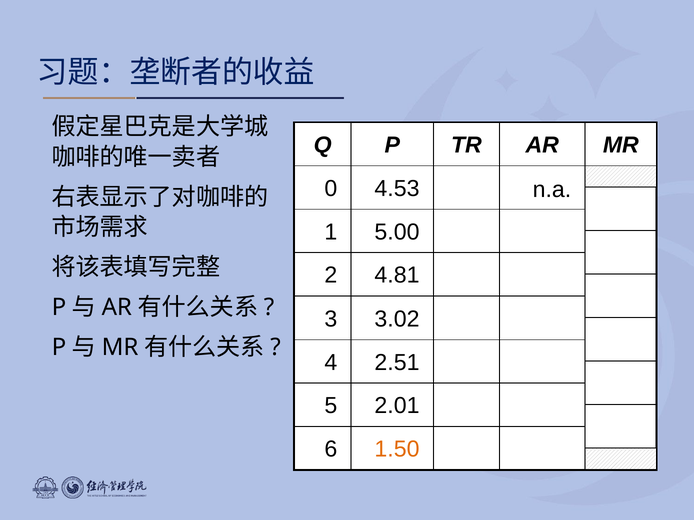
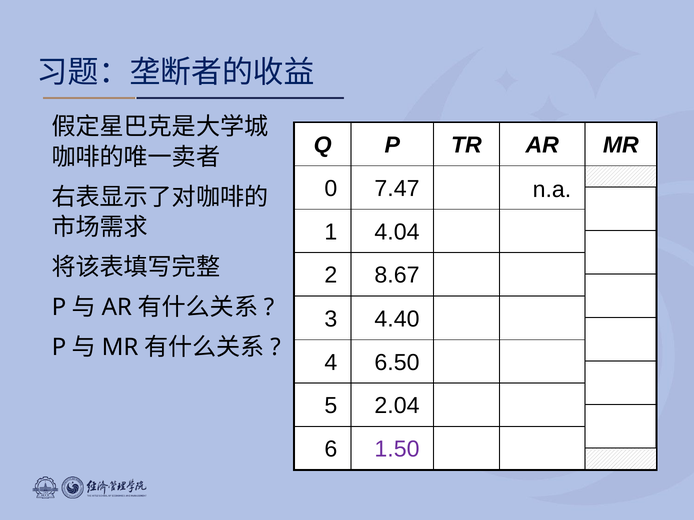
4.53: 4.53 -> 7.47 (397, 189)
5.00: 5.00 -> 4.04 (397, 232)
4.81: 4.81 -> 8.67 (397, 276)
3.02: 3.02 -> 4.40 (397, 319)
2.51: 2.51 -> 6.50 (397, 363)
2.01: 2.01 -> 2.04 (397, 406)
1.50 colour: orange -> purple (397, 450)
